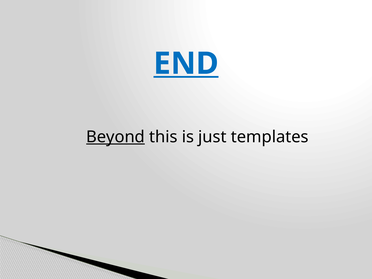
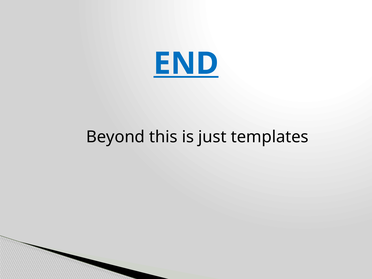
Beyond underline: present -> none (116, 137)
